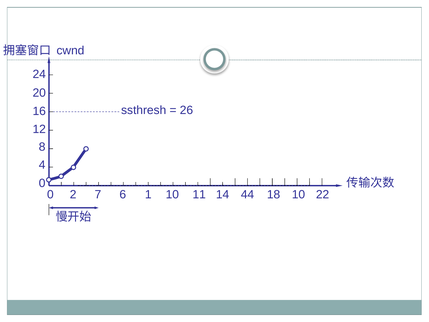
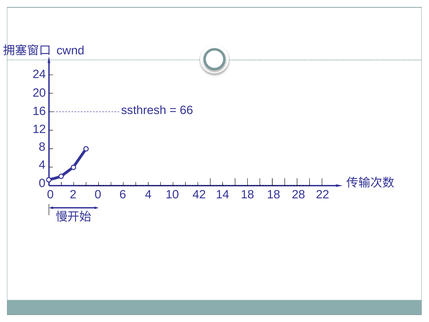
26: 26 -> 66 (186, 110)
2 7: 7 -> 0 (98, 194)
6 1: 1 -> 4 (148, 194)
11: 11 -> 42 (199, 194)
14 44: 44 -> 18 (247, 194)
18 10: 10 -> 28 (298, 194)
